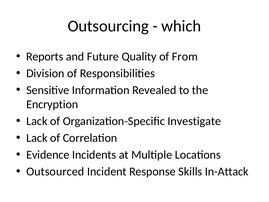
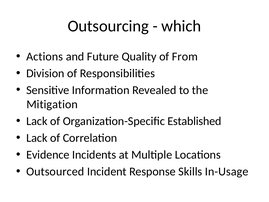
Reports: Reports -> Actions (45, 56)
Encryption: Encryption -> Mitigation (52, 104)
Investigate: Investigate -> Established (194, 121)
In-Attack: In-Attack -> In-Usage (227, 171)
